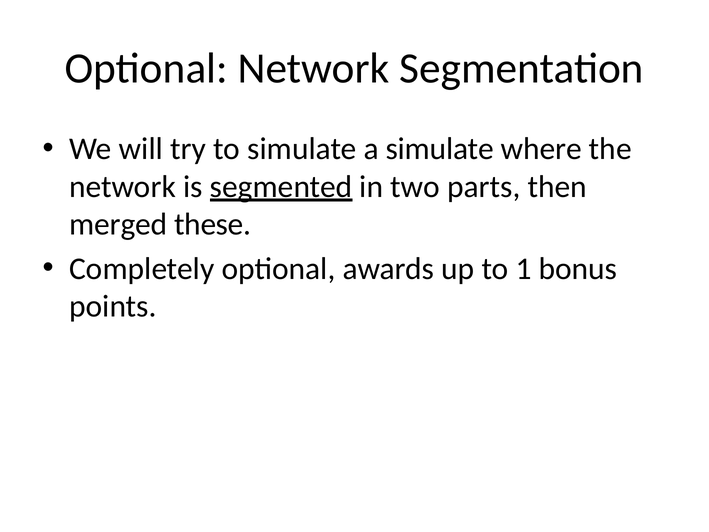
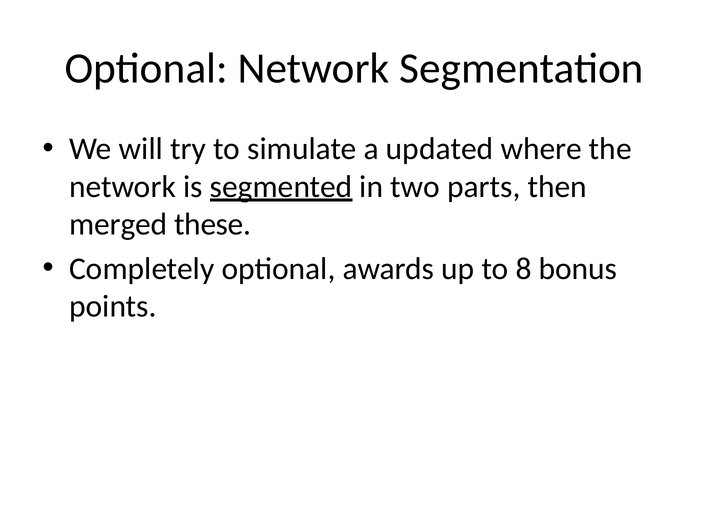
a simulate: simulate -> updated (440, 149)
1: 1 -> 8 (524, 269)
